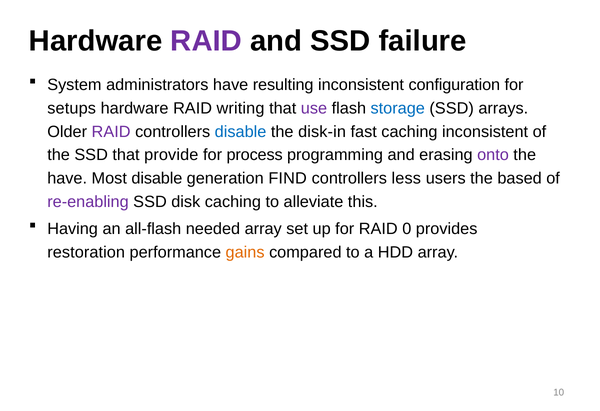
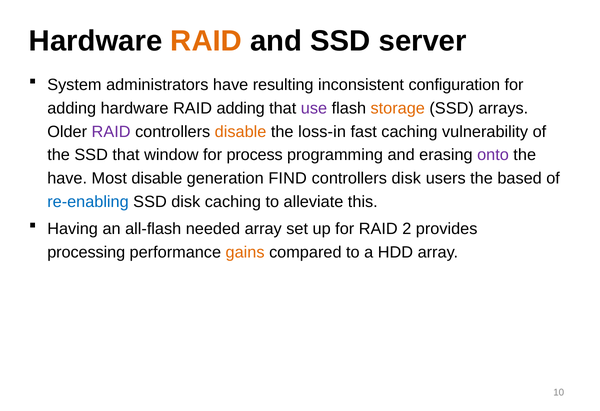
RAID colour: purple -> orange (206, 41)
failure: failure -> server (423, 41)
setups: setups -> adding (72, 108)
RAID writing: writing -> adding (241, 108)
storage colour: blue -> orange (398, 108)
disable colour: blue -> orange (241, 132)
disk-in: disk-in -> loss-in (322, 132)
caching inconsistent: inconsistent -> vulnerability (485, 132)
provide: provide -> window (171, 155)
controllers less: less -> disk (406, 178)
re-enabling colour: purple -> blue (88, 202)
0: 0 -> 2 (407, 229)
restoration: restoration -> processing (86, 252)
